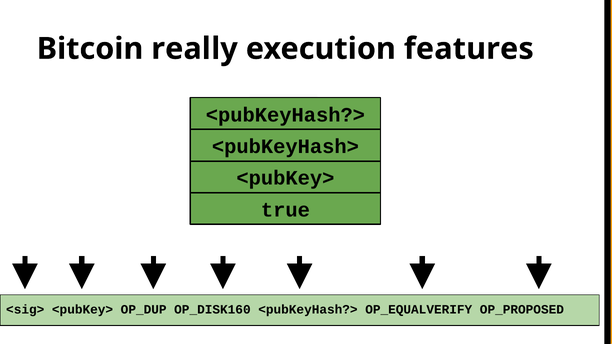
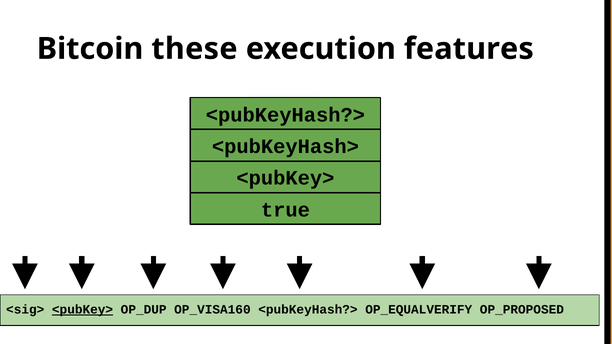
really: really -> these (194, 49)
<pubKey> underline: none -> present (83, 310)
OP_DISK160: OP_DISK160 -> OP_VISA160 (212, 310)
